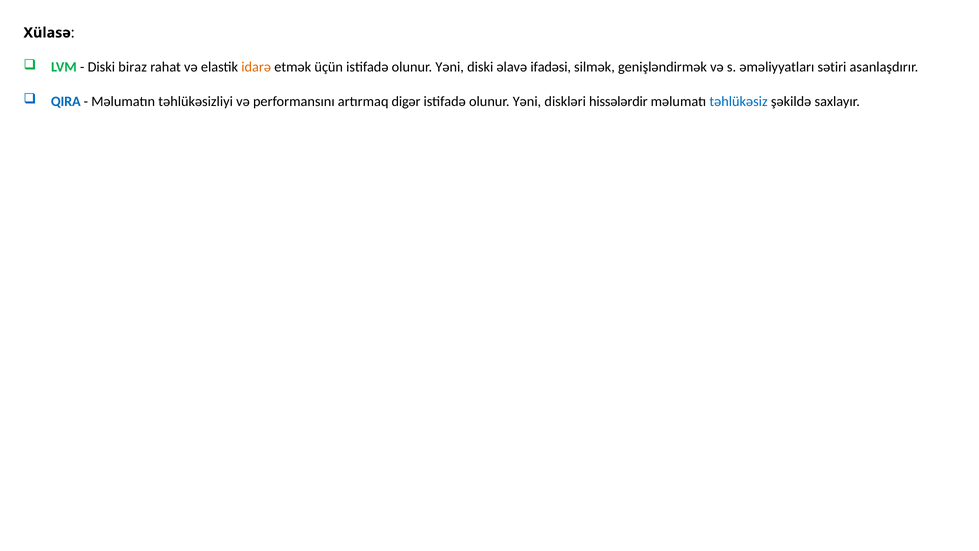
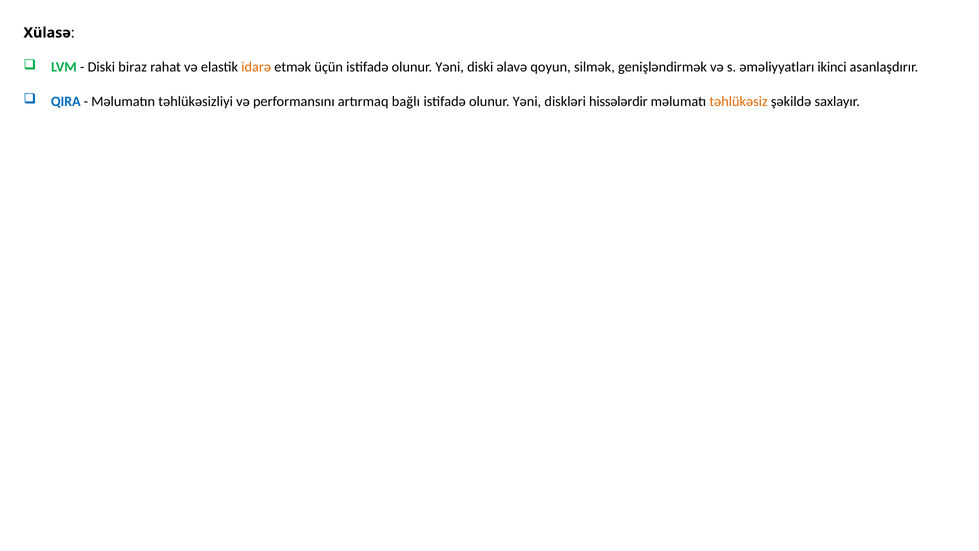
ifadəsi: ifadəsi -> qoyun (551, 67)
sətiri: sətiri -> ikinci (832, 67)
digər: digər -> bağlı (406, 101)
təhlükəsiz colour: blue -> orange (739, 101)
